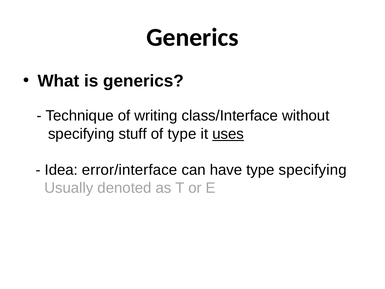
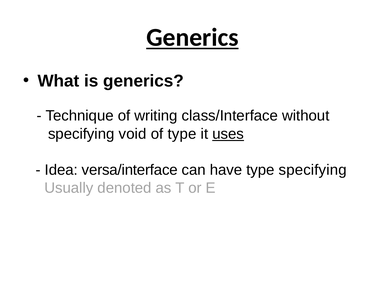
Generics underline: none -> present (192, 37)
stuff: stuff -> void (133, 134)
error/interface: error/interface -> versa/interface (130, 170)
